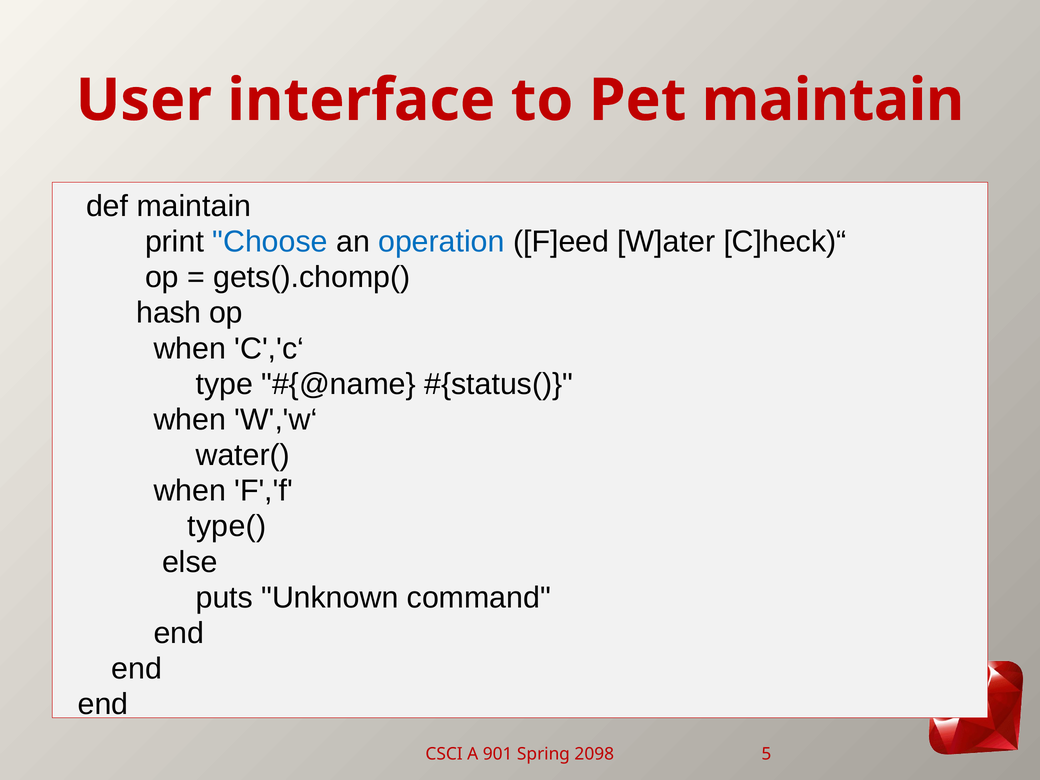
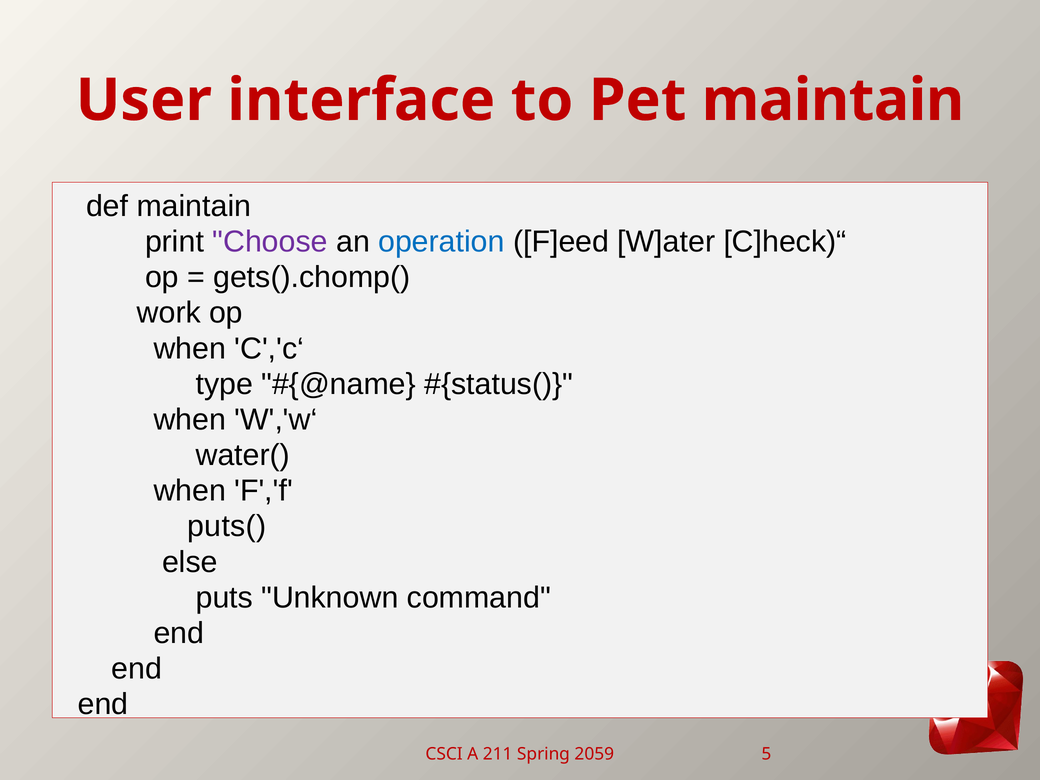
Choose colour: blue -> purple (270, 242)
hash: hash -> work (169, 313)
type(: type( -> puts( (227, 526)
901: 901 -> 211 (498, 754)
2098: 2098 -> 2059 (594, 754)
